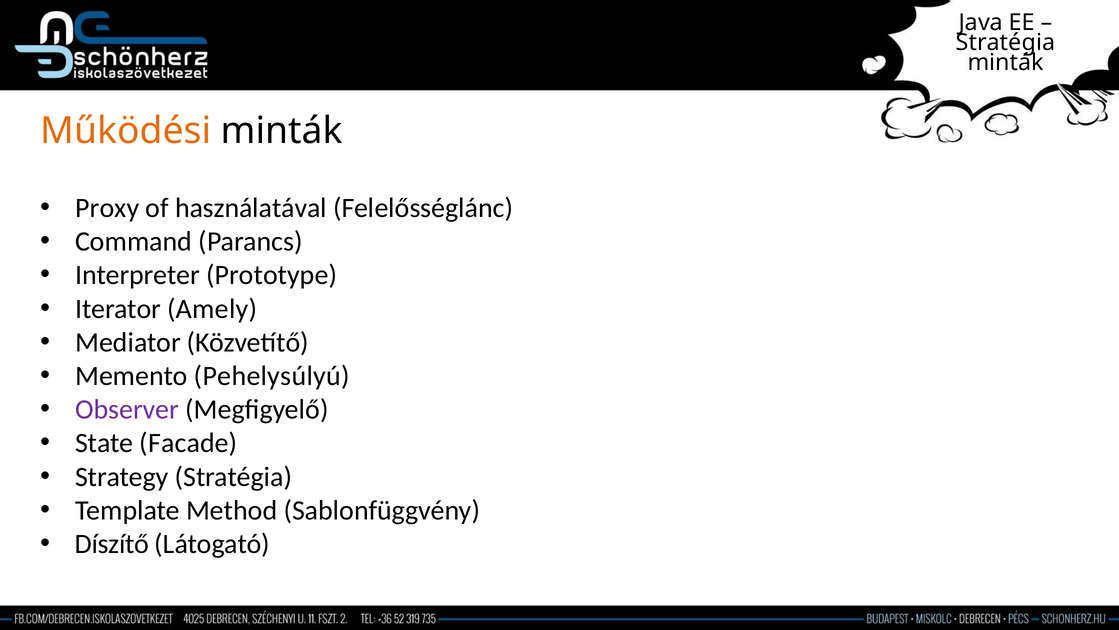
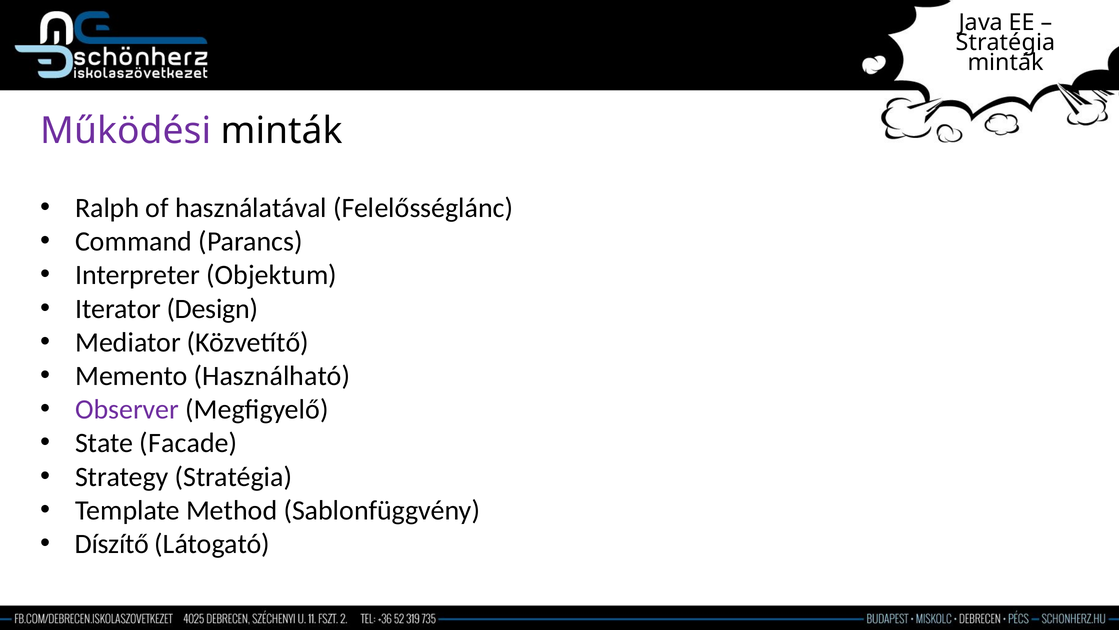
Működési colour: orange -> purple (126, 131)
Proxy: Proxy -> Ralph (107, 208)
Prototype: Prototype -> Objektum (272, 275)
Amely: Amely -> Design (212, 309)
Pehelysúlyú: Pehelysúlyú -> Használható (272, 376)
